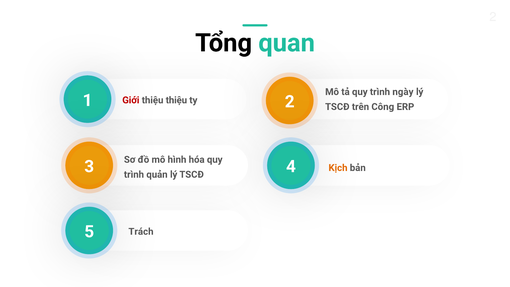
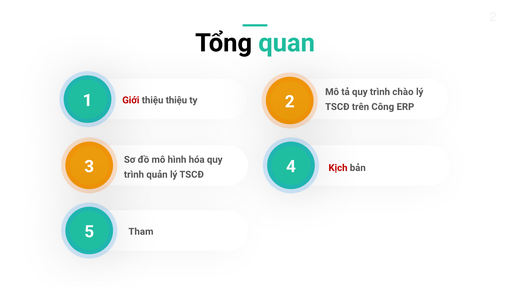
ngày: ngày -> chào (403, 92)
Kịch colour: orange -> red (338, 168)
Trách: Trách -> Tham (141, 231)
